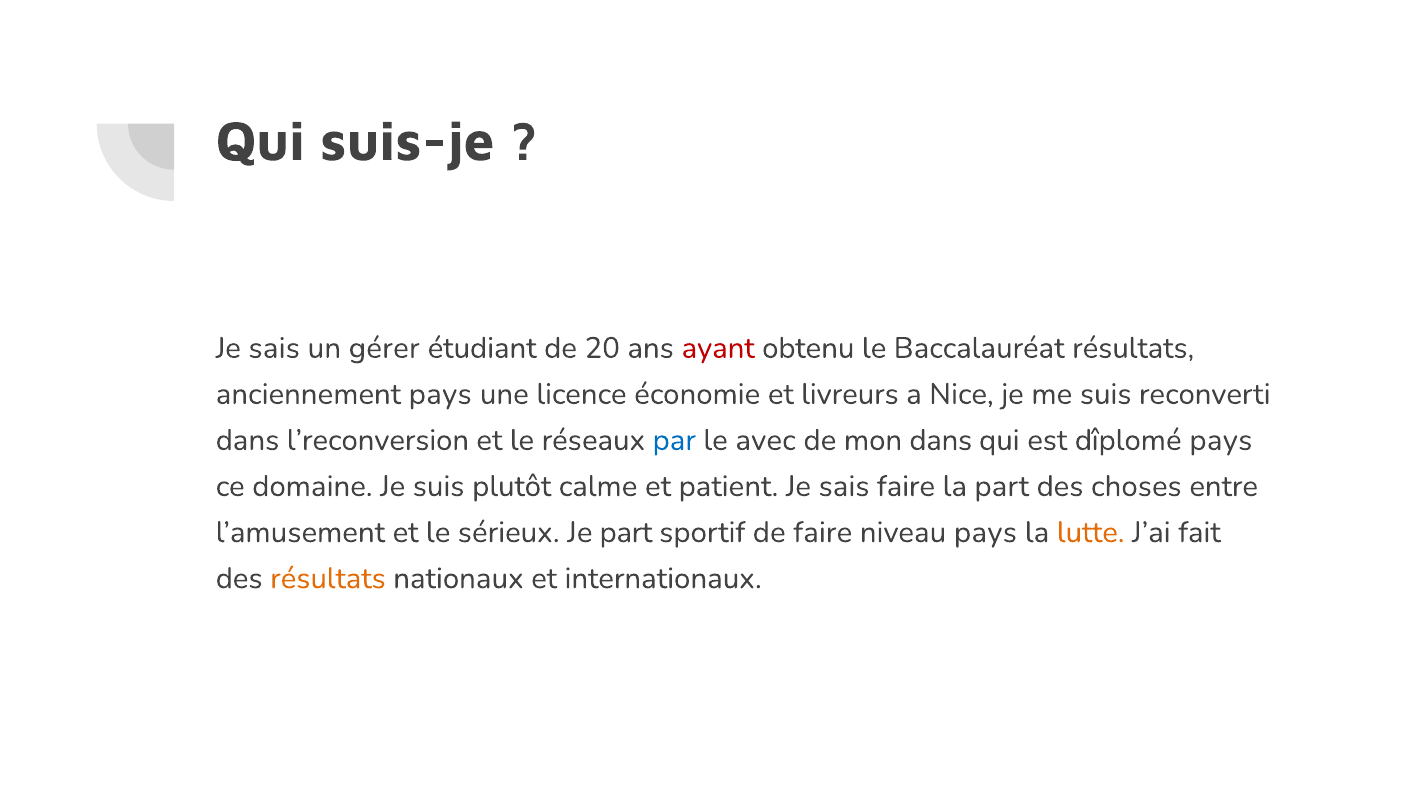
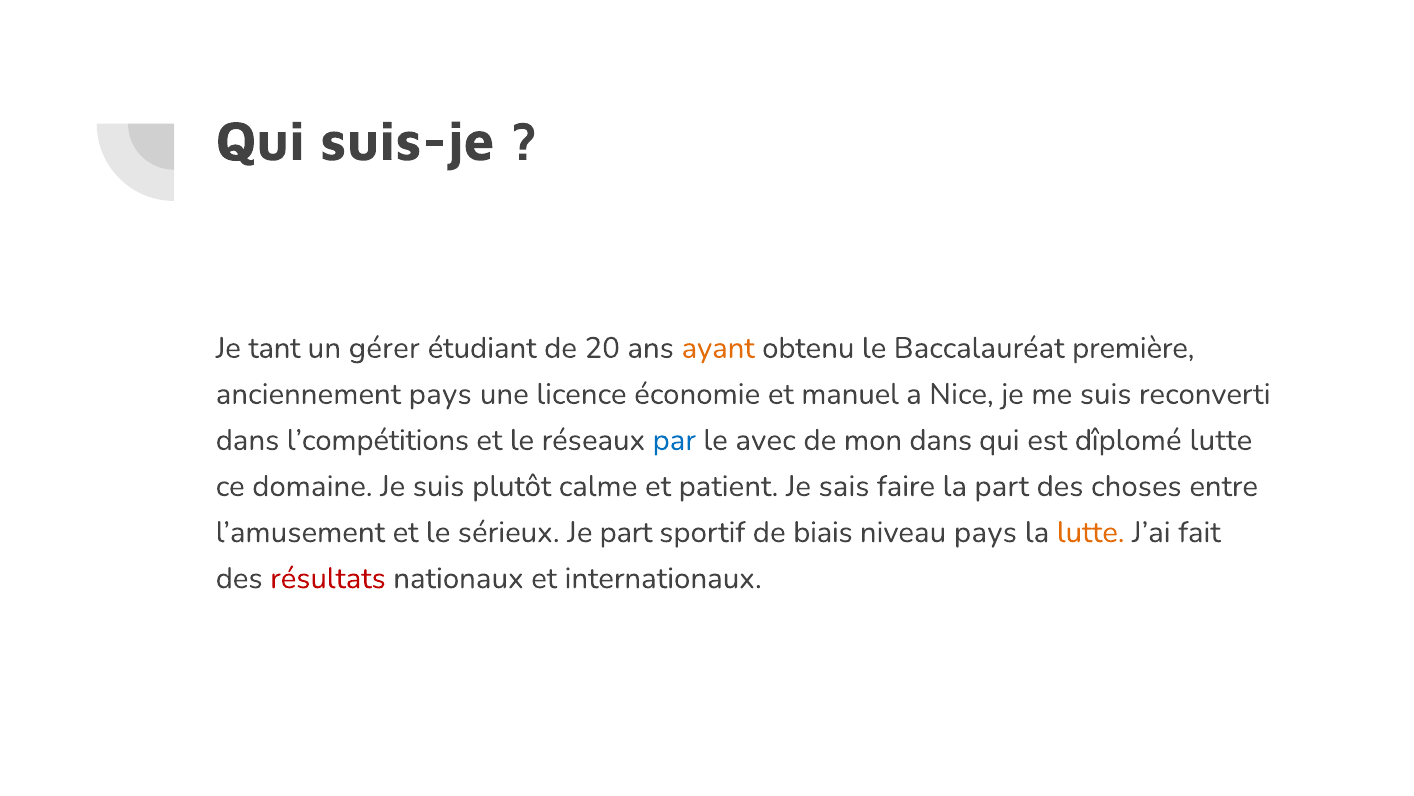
sais: sais -> tant (274, 348)
ayant colour: red -> orange (718, 348)
Baccalauréat résultats: résultats -> première (1133, 348)
livreurs: livreurs -> manuel (850, 394)
l’reconversion: l’reconversion -> l’compétitions (378, 440)
dîplomé pays: pays -> lutte (1221, 440)
de faire: faire -> biais (823, 532)
résultats colour: orange -> red (328, 578)
